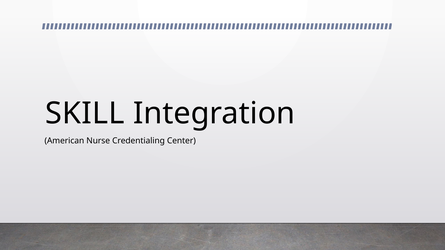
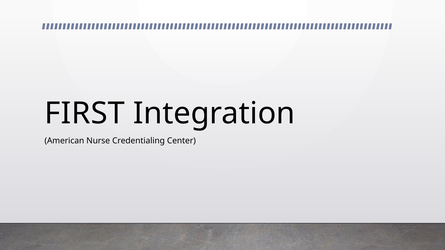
SKILL: SKILL -> FIRST (85, 113)
